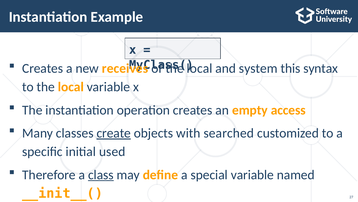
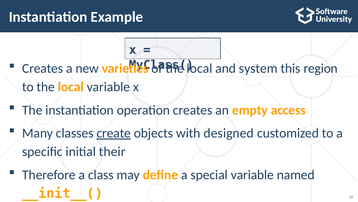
receives: receives -> varieties (125, 68)
syntax: syntax -> region (321, 68)
searched: searched -> designed (229, 133)
used: used -> their (112, 151)
class underline: present -> none (101, 174)
